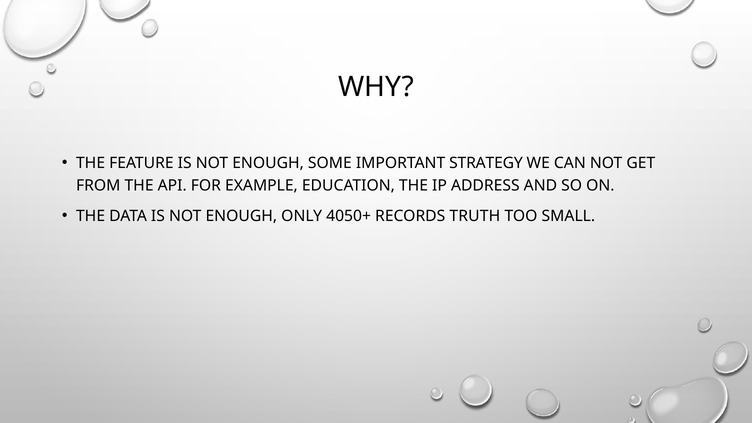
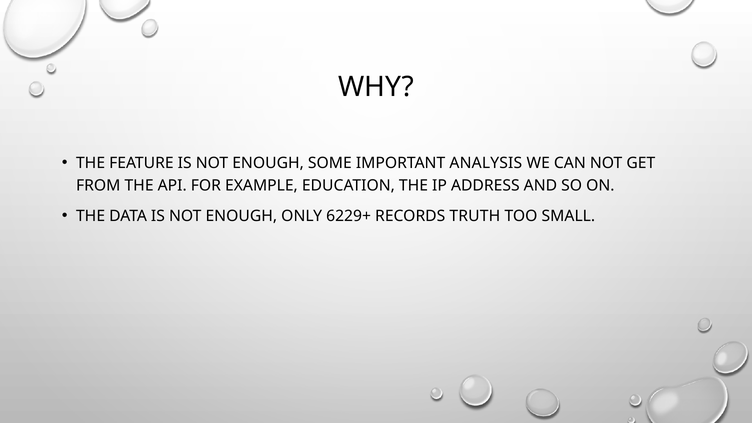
STRATEGY: STRATEGY -> ANALYSIS (486, 163)
4050+: 4050+ -> 6229+ (349, 216)
